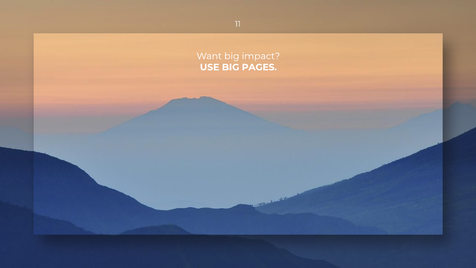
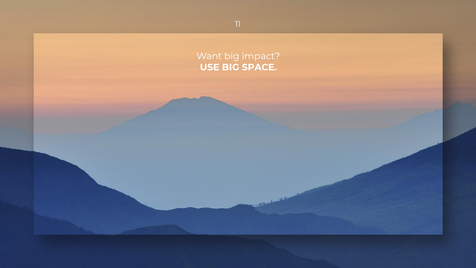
PAGES: PAGES -> SPACE (259, 67)
